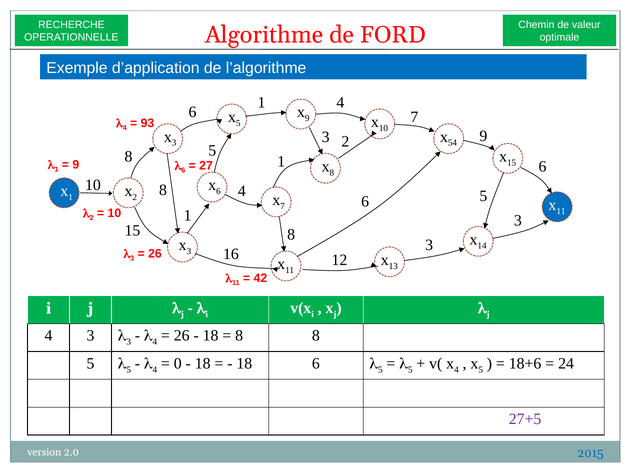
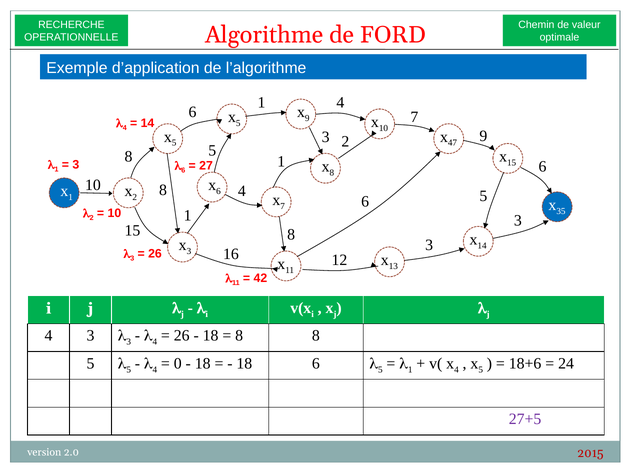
93: 93 -> 14 (147, 123)
3: 3 -> 5 (174, 143)
54: 54 -> 47 (452, 143)
9: 9 -> 3 (76, 165)
11: 11 -> 35 (561, 211)
5: 5 -> 1 (410, 370)
2015 colour: blue -> red (590, 453)
